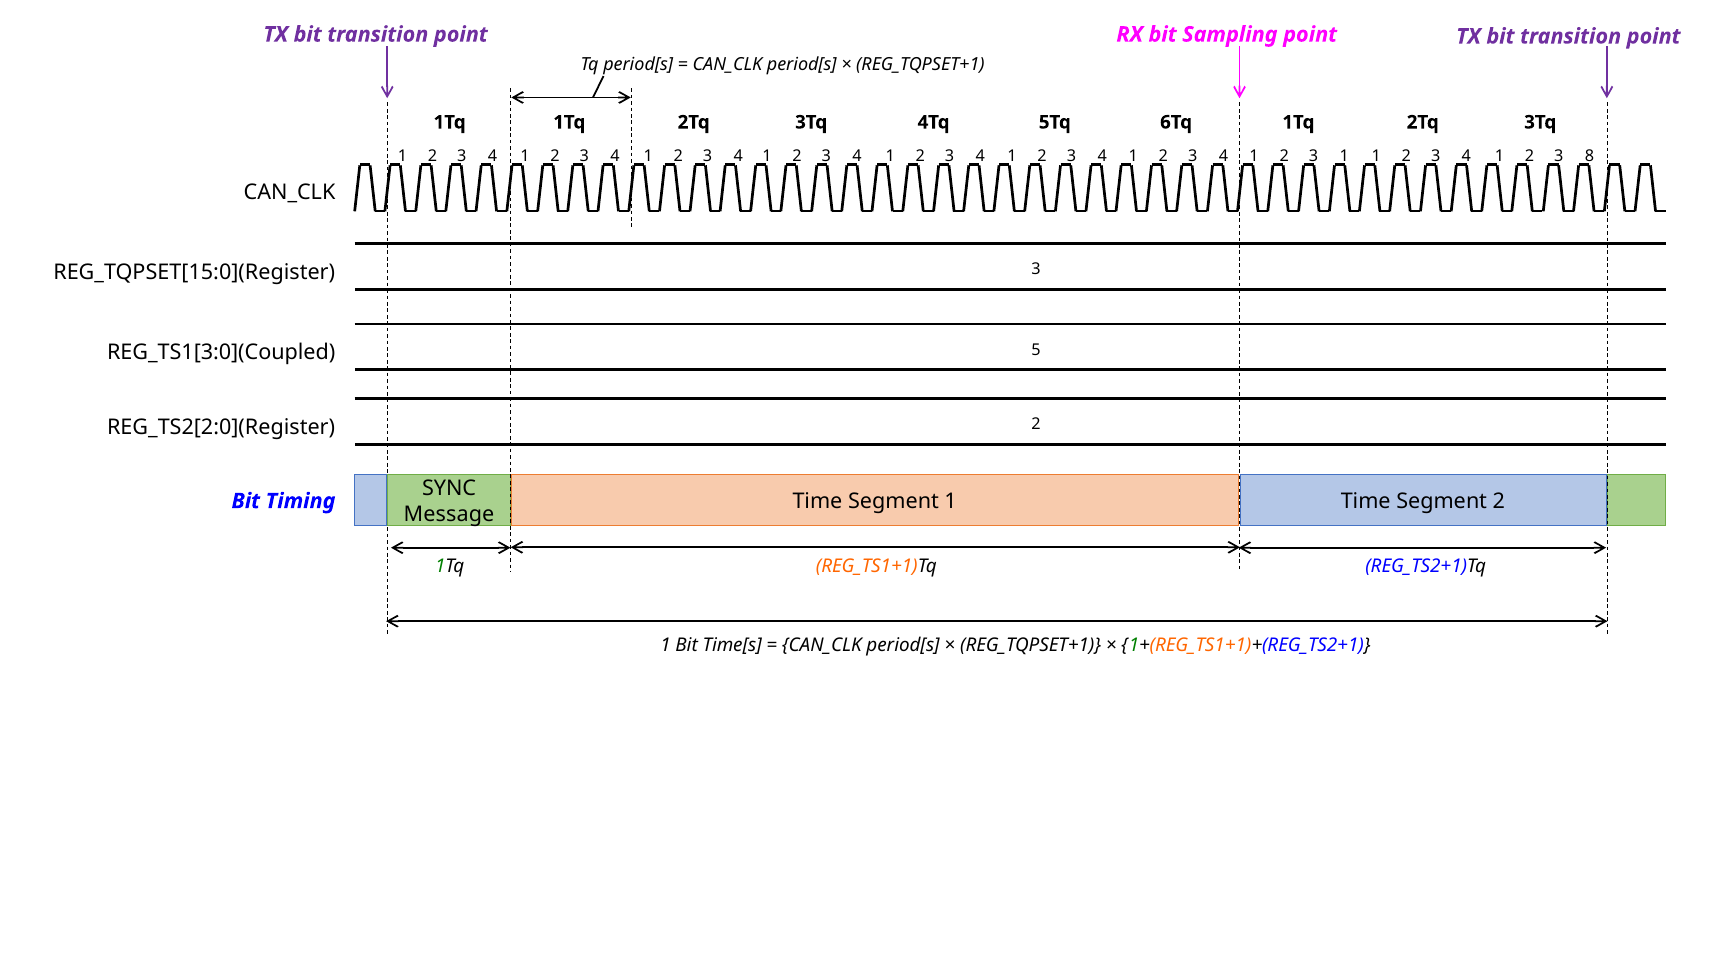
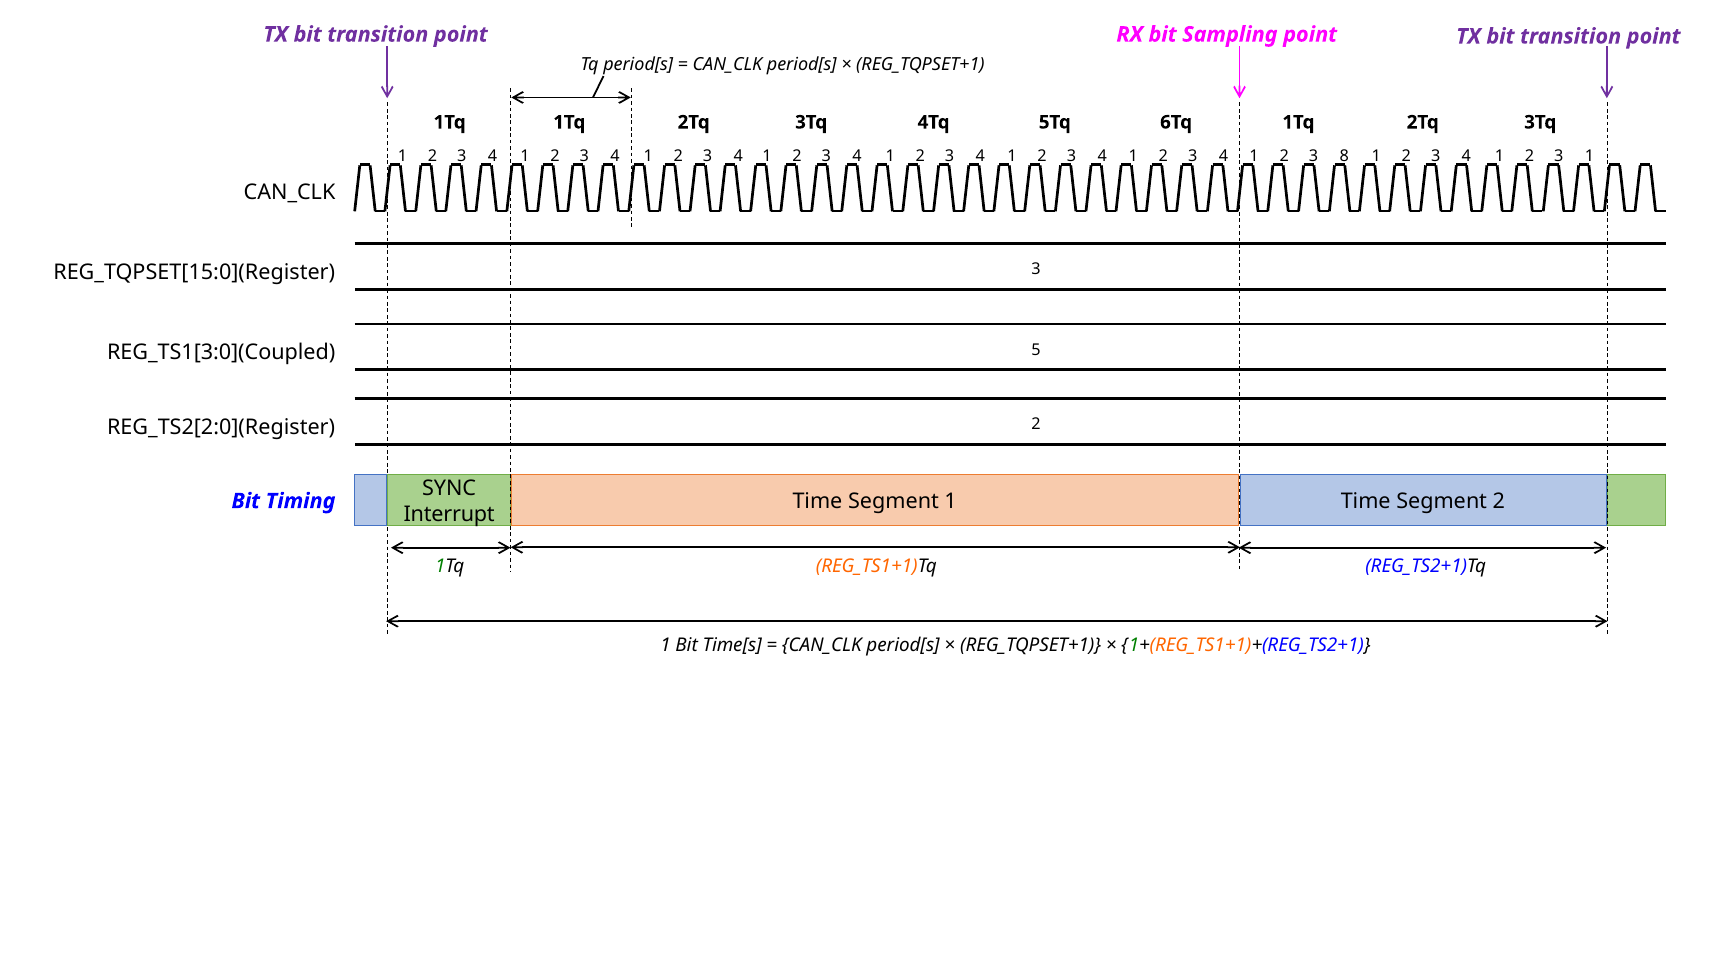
3 1: 1 -> 8 (1344, 156)
3 8: 8 -> 1 (1590, 156)
Message: Message -> Interrupt (449, 514)
